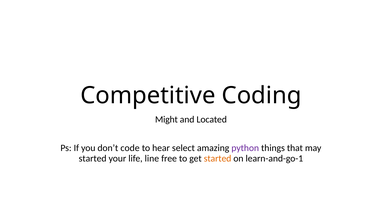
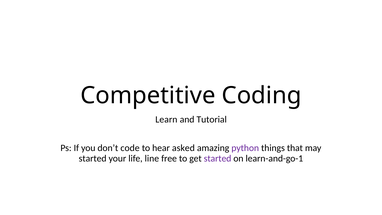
Might: Might -> Learn (166, 119)
Located: Located -> Tutorial (212, 119)
select: select -> asked (183, 148)
started colour: orange -> purple (218, 158)
